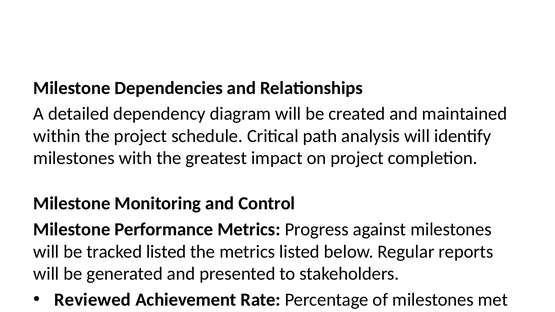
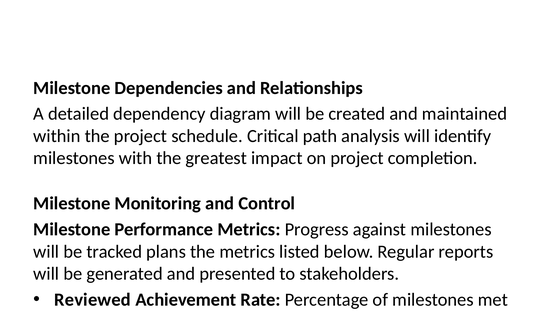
tracked listed: listed -> plans (166, 252)
